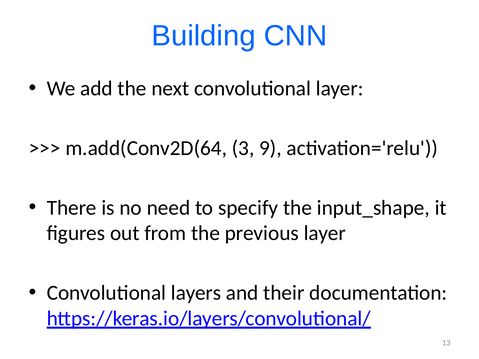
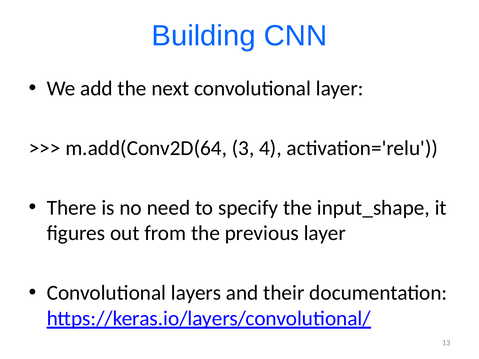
9: 9 -> 4 (270, 148)
